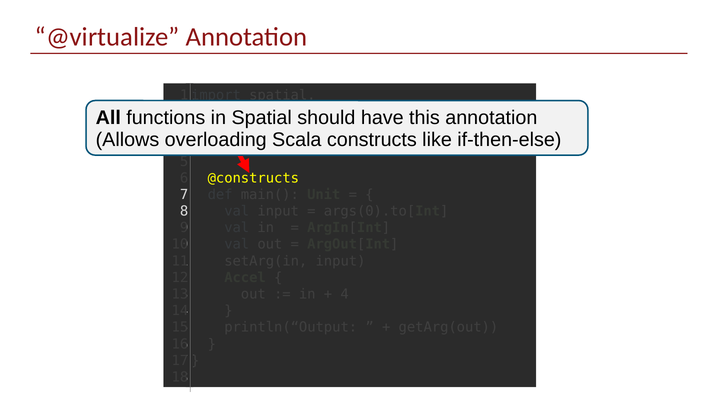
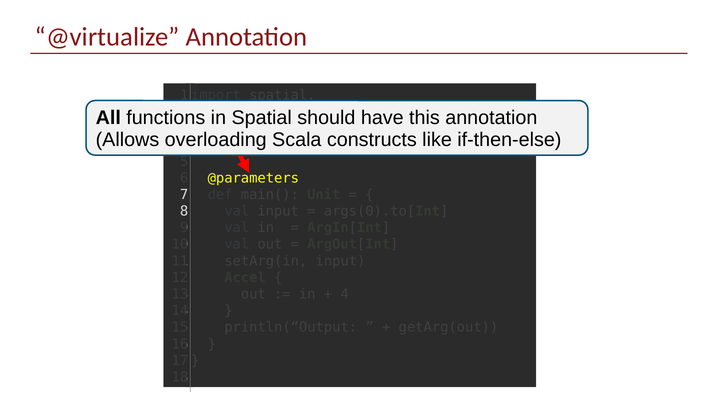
@constructs: @constructs -> @parameters (253, 178)
